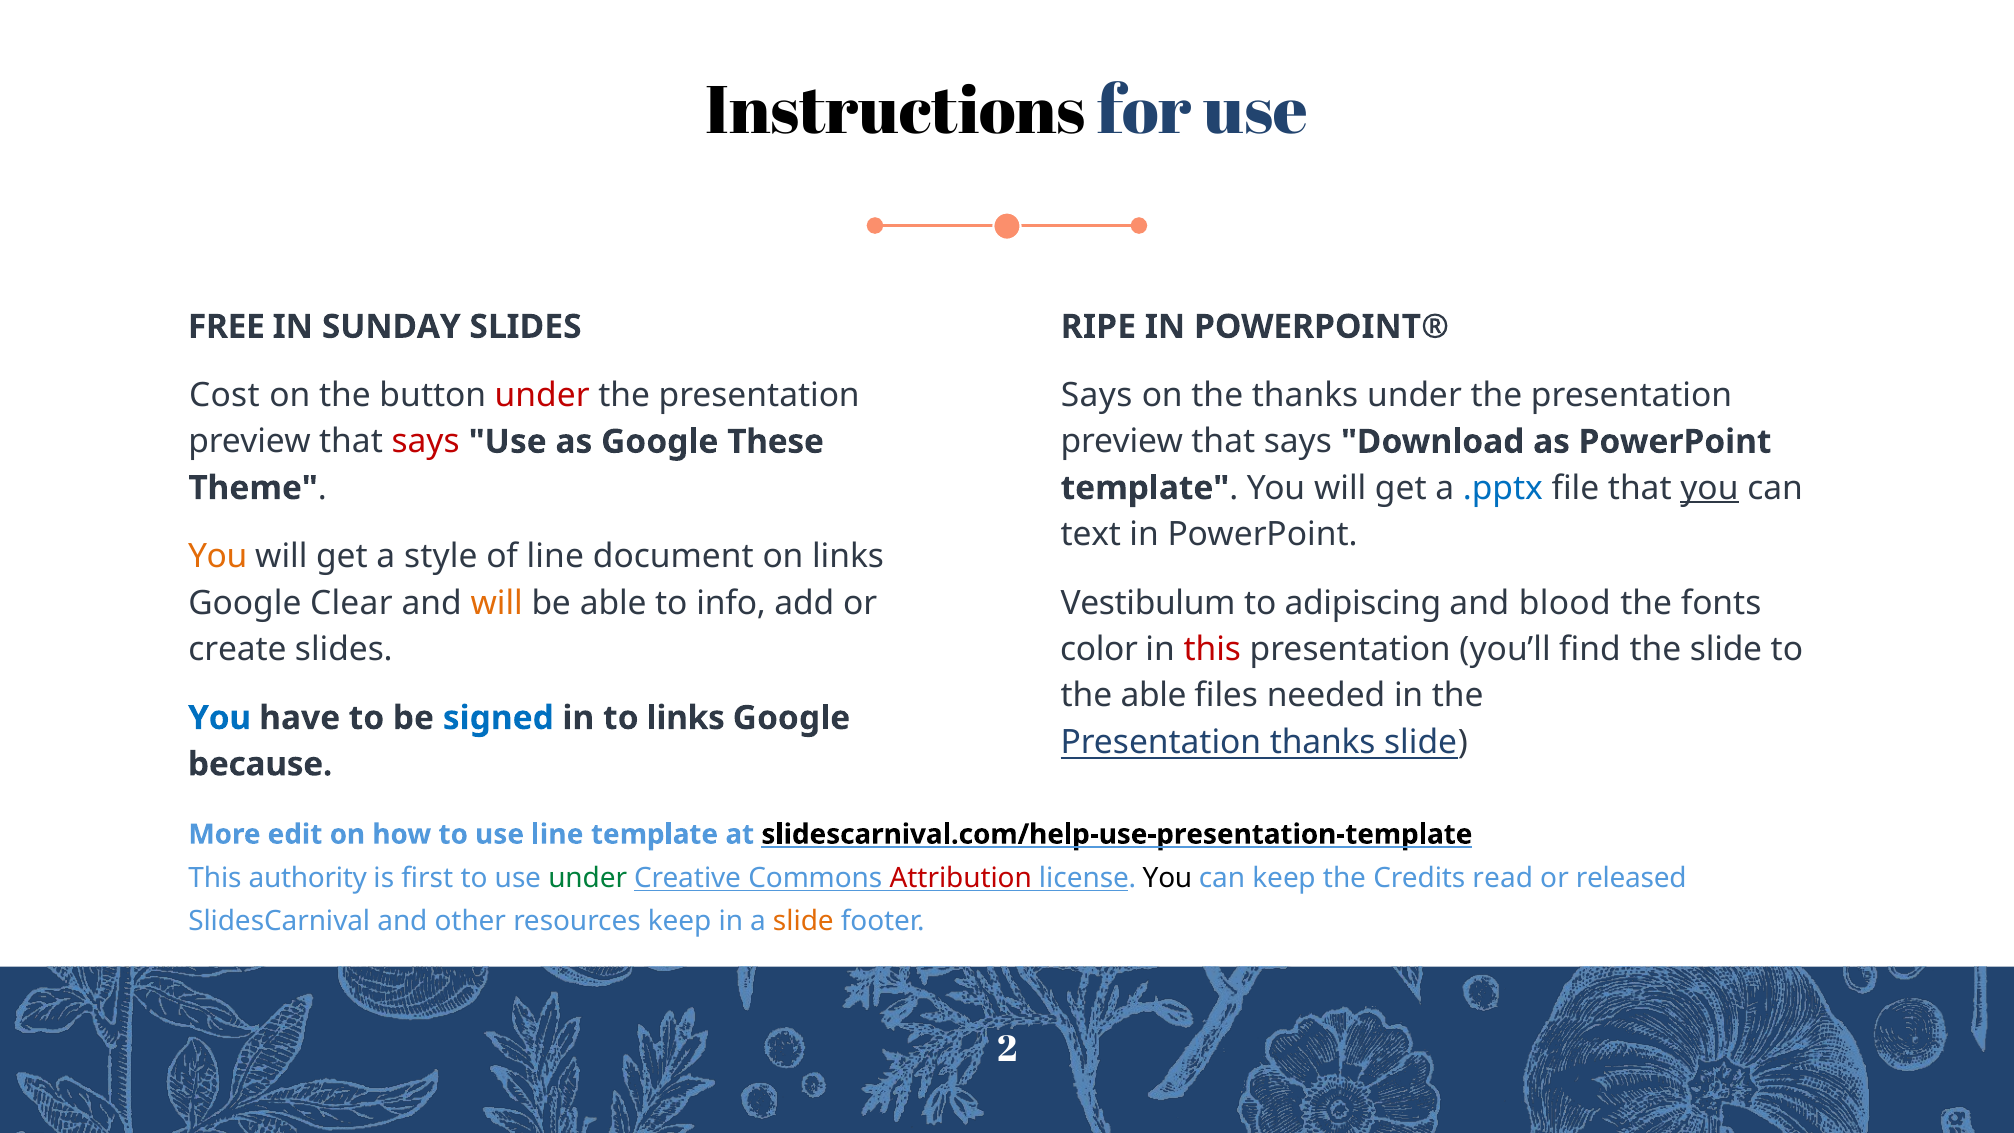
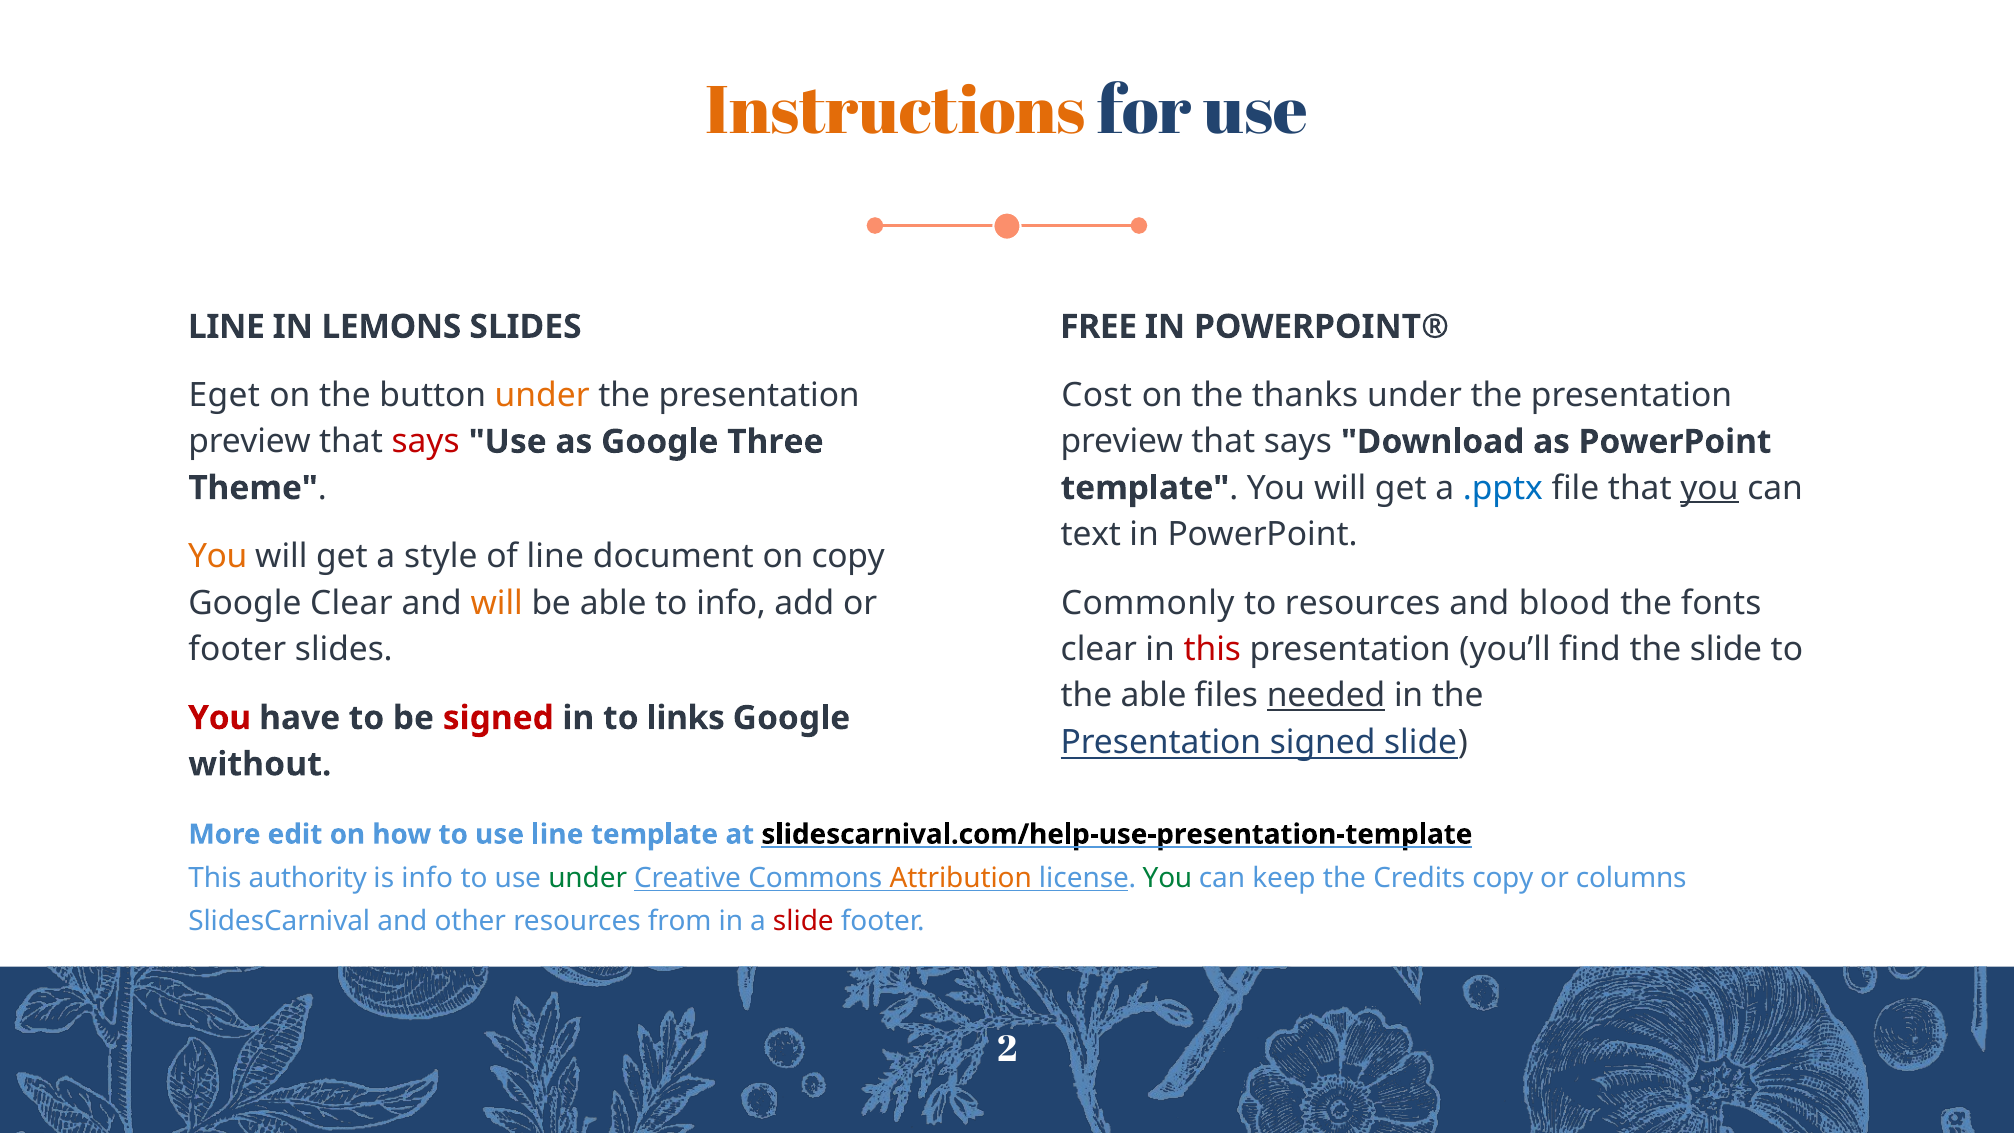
Instructions colour: black -> orange (896, 112)
FREE: FREE -> LINE (226, 327)
SUNDAY: SUNDAY -> LEMONS (391, 327)
RIPE: RIPE -> FREE (1099, 327)
Cost: Cost -> Eget (224, 395)
under colour: red -> orange (542, 395)
Says: Says -> Cost (1097, 395)
These: These -> Three (775, 442)
on links: links -> copy (848, 557)
Vestibulum: Vestibulum -> Commonly (1148, 603)
to adipiscing: adipiscing -> resources (1363, 603)
create: create -> footer (237, 649)
color: color -> clear (1099, 649)
needed underline: none -> present (1326, 696)
You colour: blue -> red (220, 718)
signed colour: blue -> red (498, 718)
Presentation thanks: thanks -> signed (1323, 743)
because: because -> without (260, 764)
is first: first -> info (427, 878)
Attribution colour: red -> orange (961, 878)
You colour: black -> green (1167, 878)
Credits read: read -> copy (1503, 878)
released: released -> columns (1631, 878)
resources keep: keep -> from (680, 921)
slide colour: orange -> red (803, 921)
